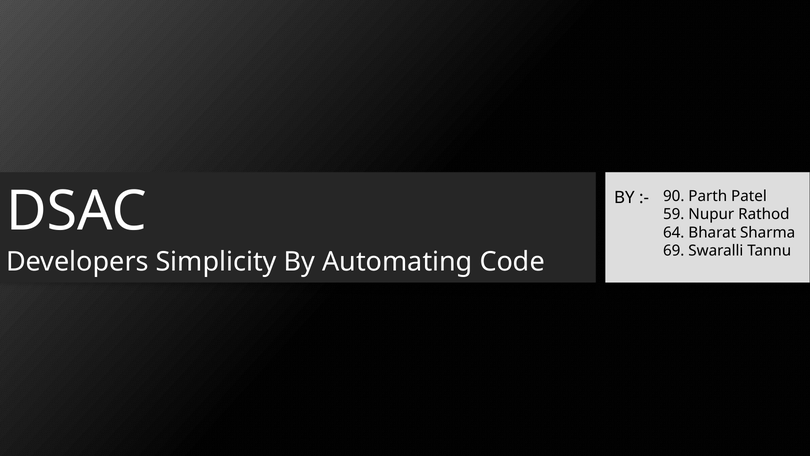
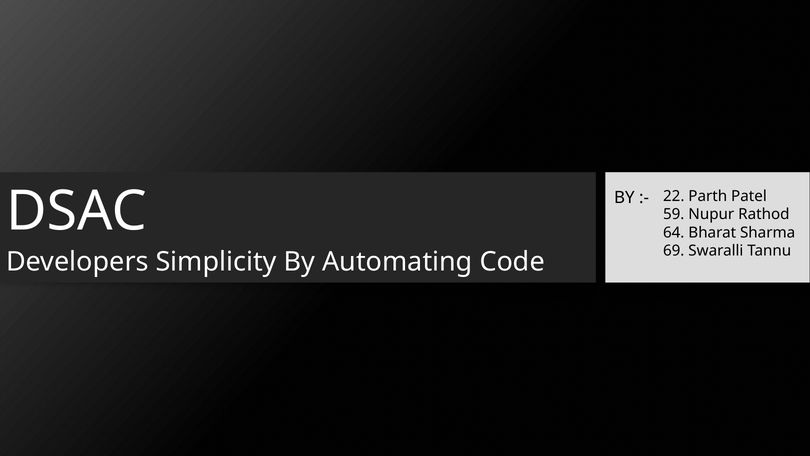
90: 90 -> 22 (674, 196)
